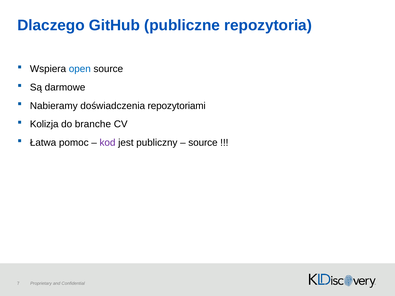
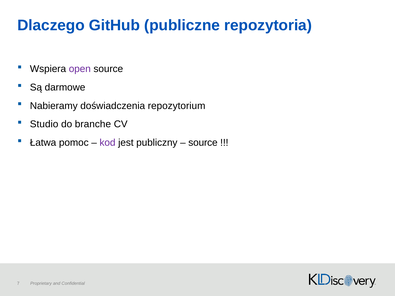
open colour: blue -> purple (80, 69)
repozytoriami: repozytoriami -> repozytorium (177, 106)
Kolizja: Kolizja -> Studio (44, 124)
